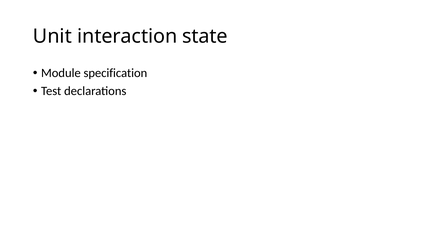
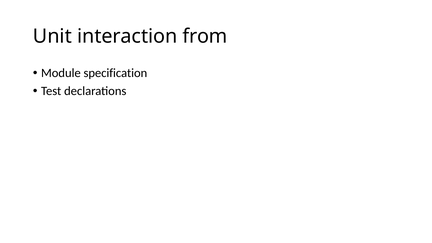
state: state -> from (205, 36)
